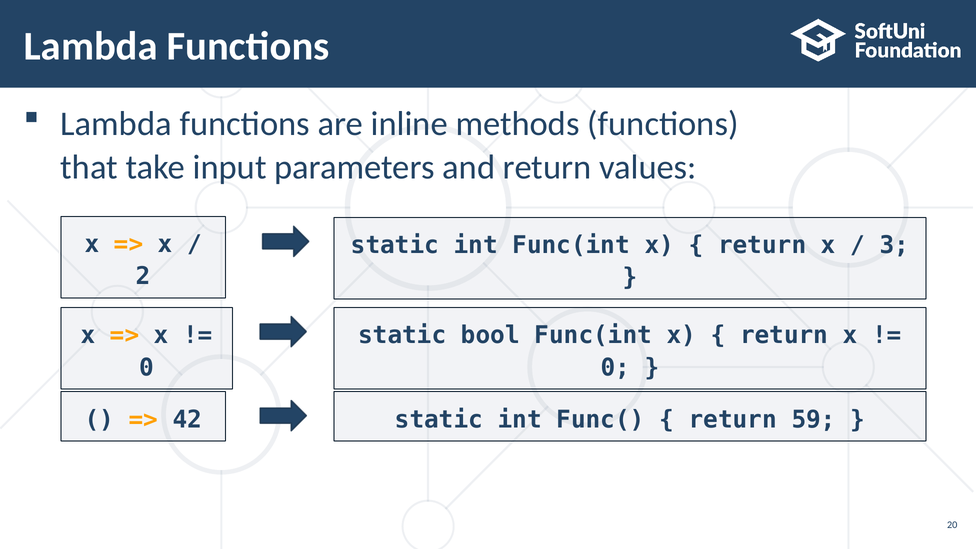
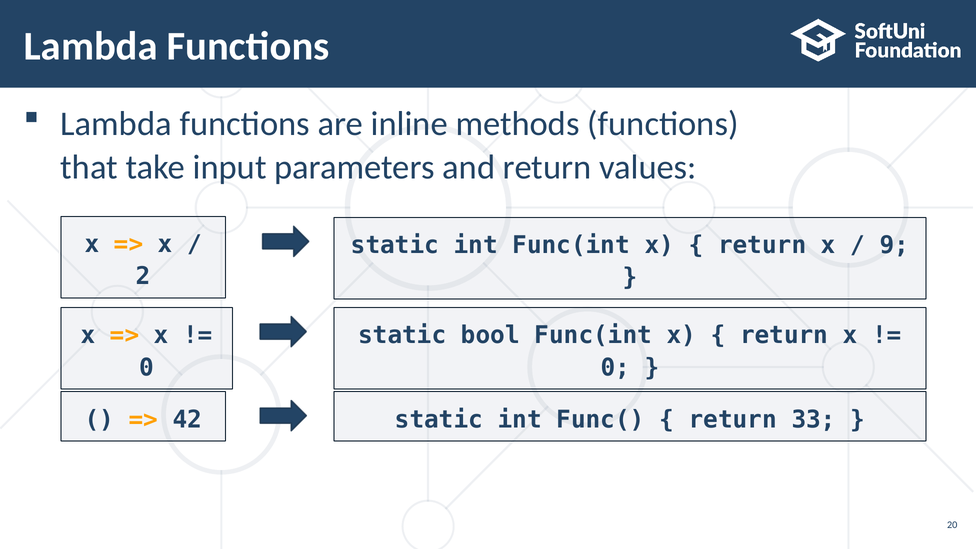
3: 3 -> 9 (894, 245)
59: 59 -> 33 (814, 419)
